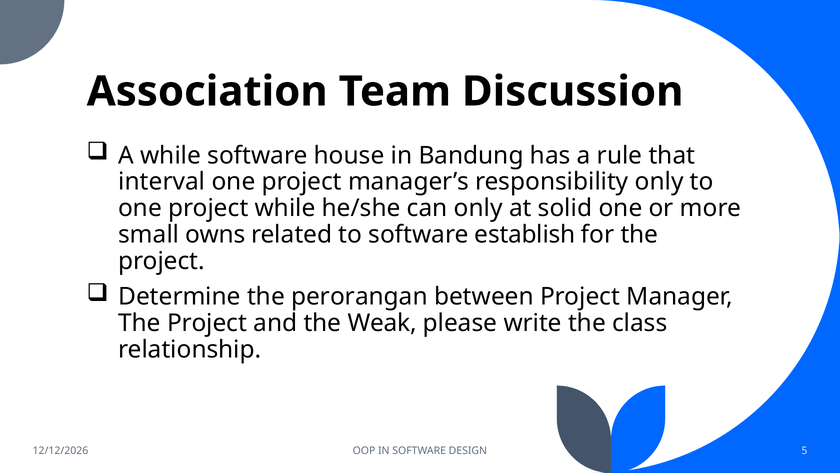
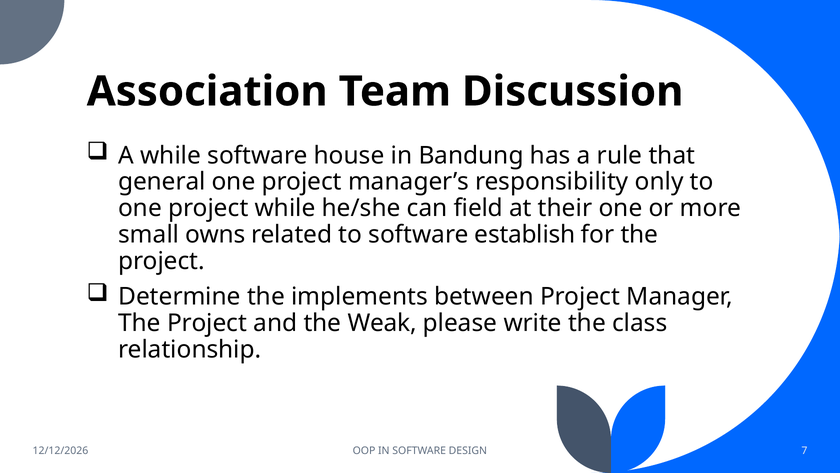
interval: interval -> general (162, 182)
can only: only -> field (478, 208)
solid: solid -> their (565, 208)
perorangan: perorangan -> implements (359, 296)
5: 5 -> 7 (804, 450)
